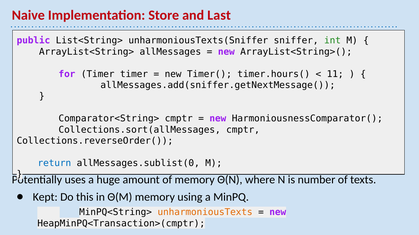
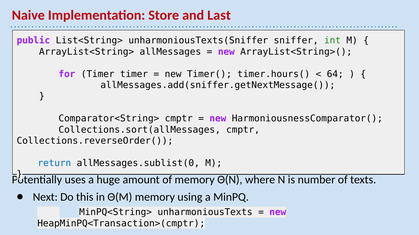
11: 11 -> 64 (335, 74)
Kept: Kept -> Next (45, 198)
unharmoniousTexts colour: orange -> black (205, 213)
